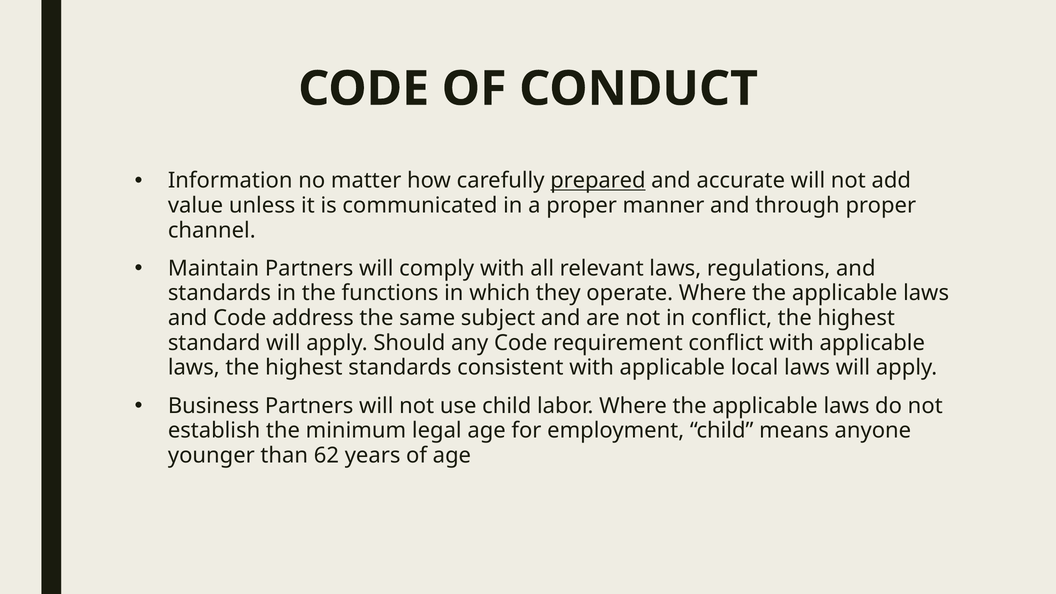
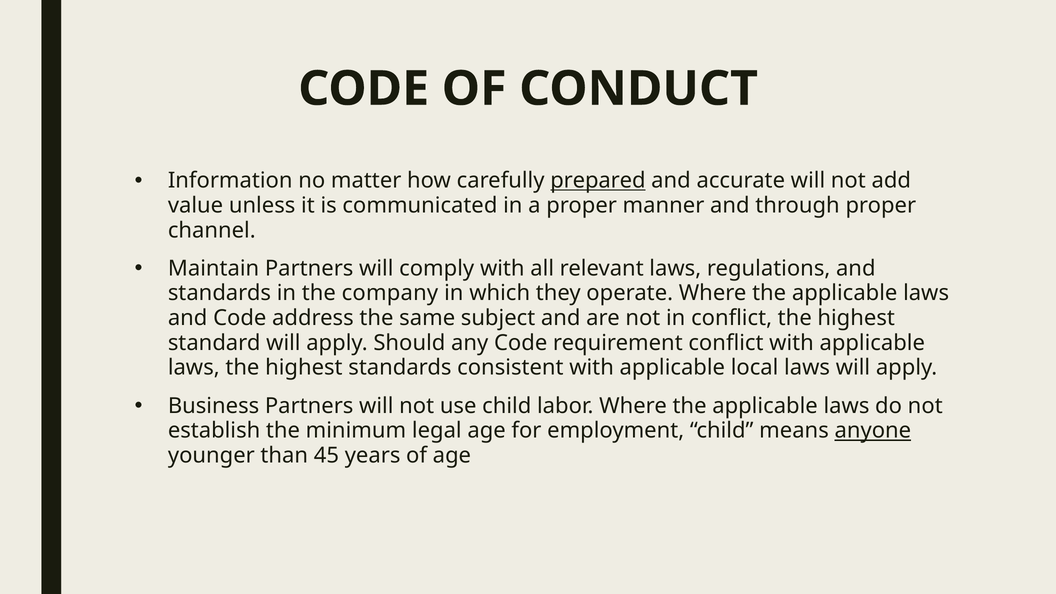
functions: functions -> company (390, 293)
anyone underline: none -> present (873, 431)
62: 62 -> 45 (326, 455)
